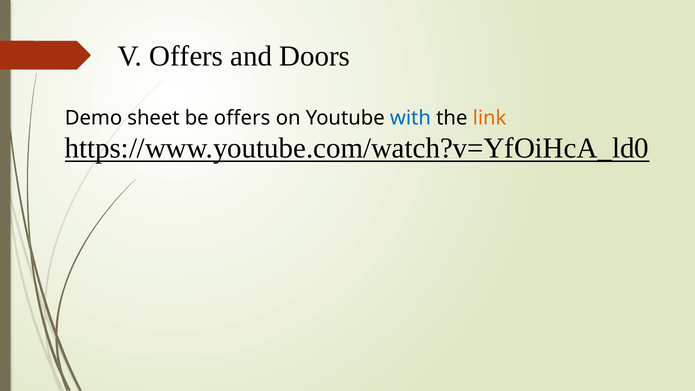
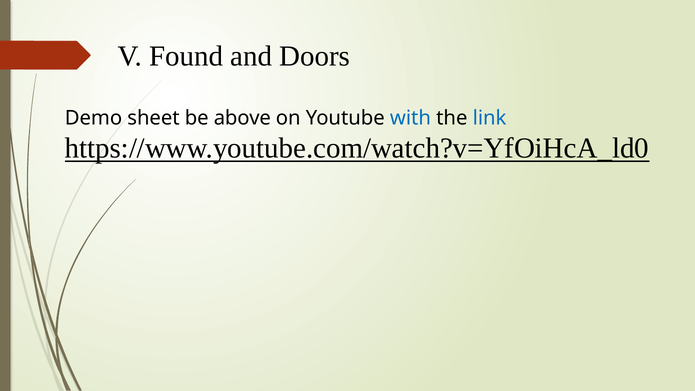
V Offers: Offers -> Found (186, 56)
be offers: offers -> above (242, 118)
link colour: orange -> blue (490, 118)
